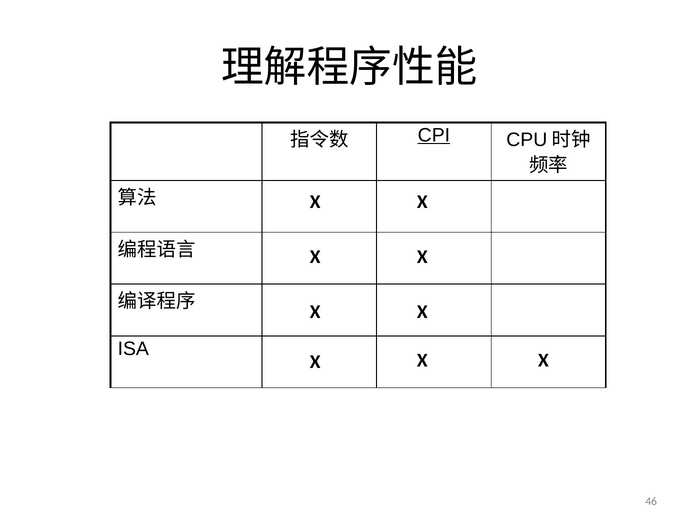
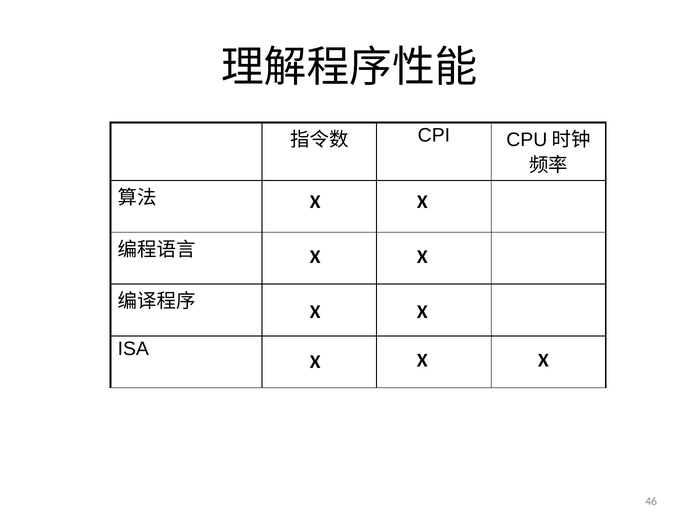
CPI underline: present -> none (434, 135)
